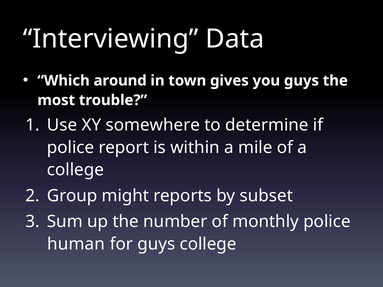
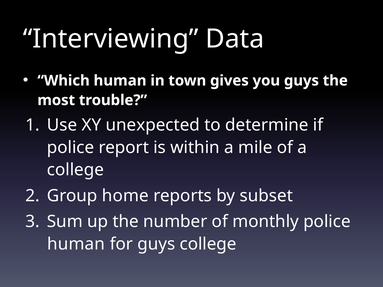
Which around: around -> human (120, 81)
somewhere: somewhere -> unexpected (153, 125)
might: might -> home (125, 196)
